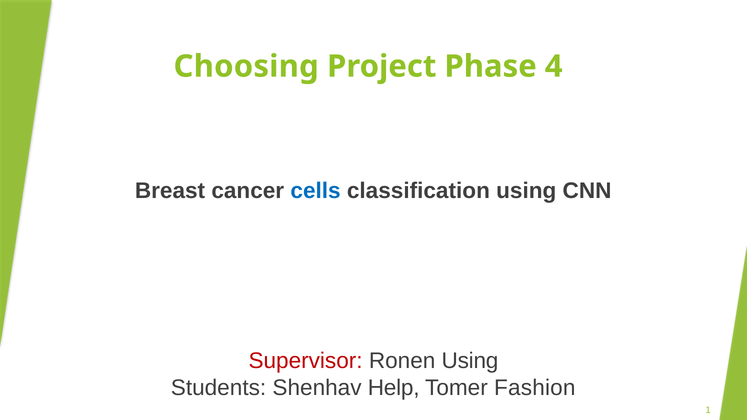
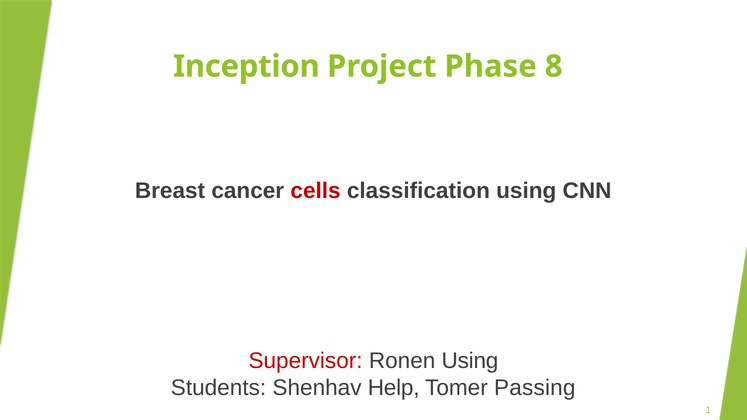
Choosing: Choosing -> Inception (246, 66)
4: 4 -> 8 (554, 66)
cells colour: blue -> red (316, 191)
Fashion: Fashion -> Passing (535, 388)
